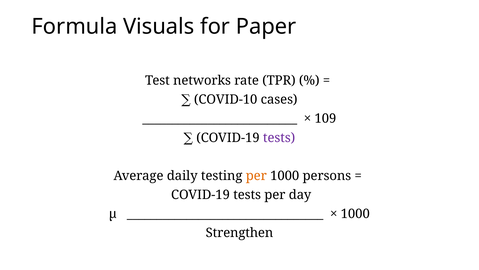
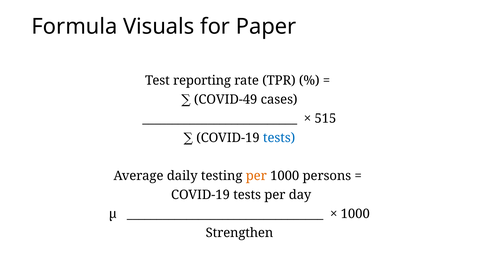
networks: networks -> reporting (202, 80)
COVID-10: COVID-10 -> COVID-49 (226, 99)
109: 109 -> 515 (325, 118)
tests colour: purple -> blue (279, 137)
